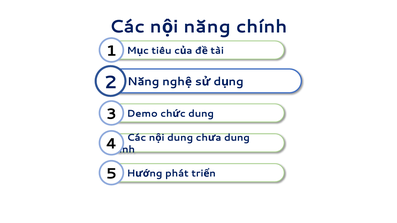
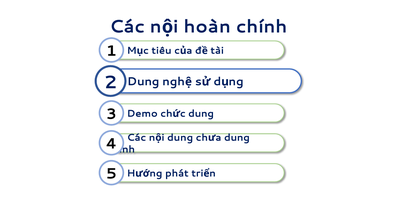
năng: năng -> hoàn (207, 27)
Năng: Năng -> Dung (143, 82)
